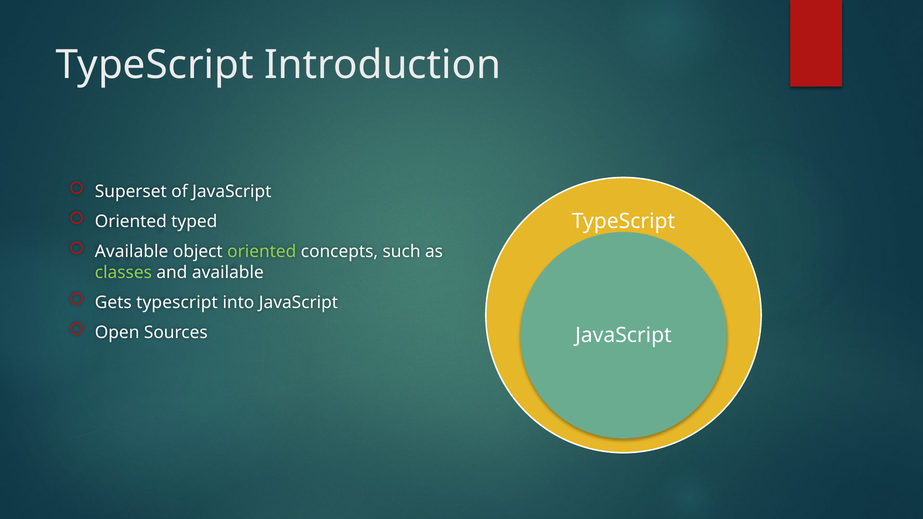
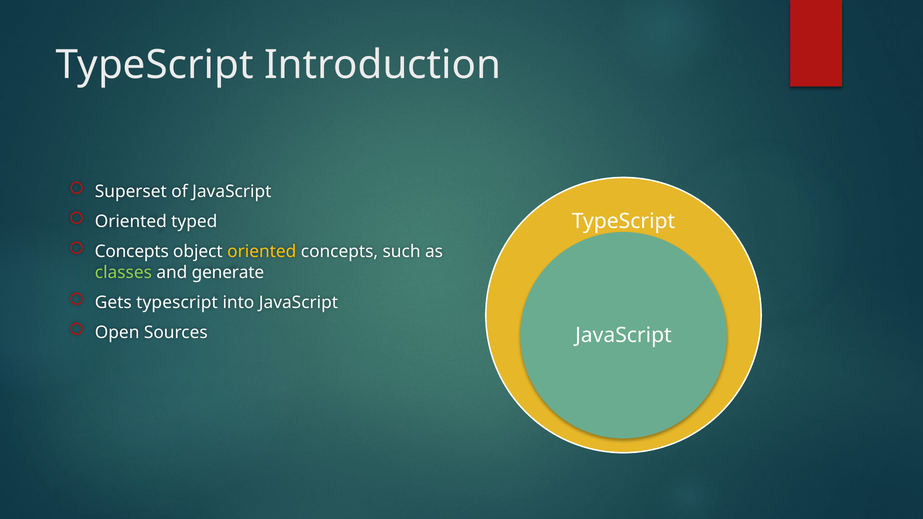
Available: Available -> Concepts (132, 252)
oriented colour: light green -> yellow (262, 252)
and available: available -> generate (228, 272)
